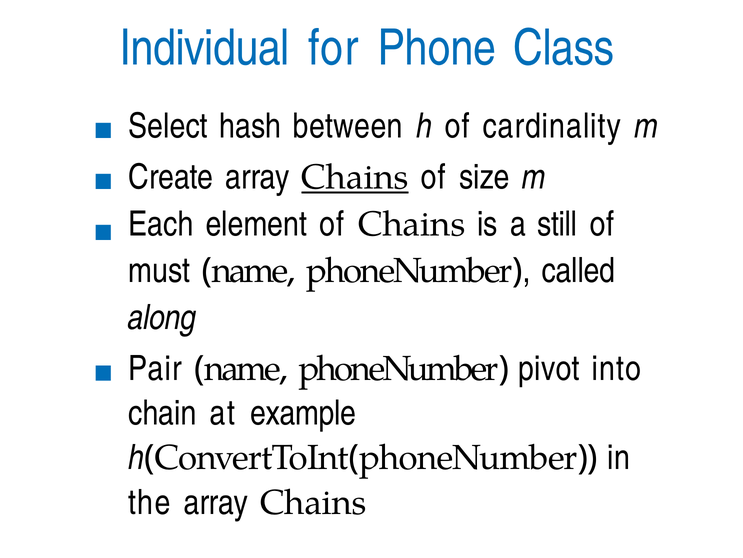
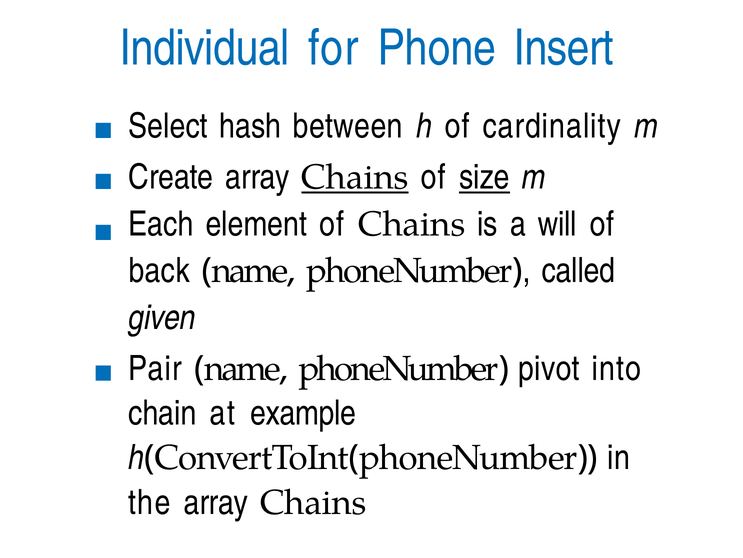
Class: Class -> Insert (564, 48)
size underline: none -> present (484, 177)
still: still -> will (557, 224)
must: must -> back (159, 271)
along: along -> given (162, 318)
